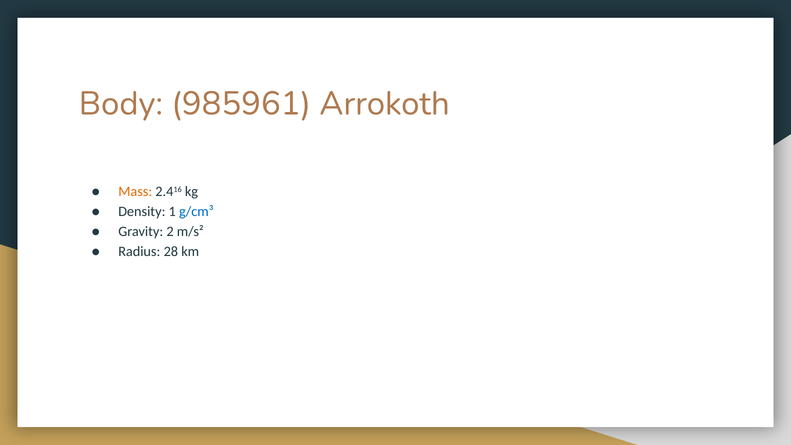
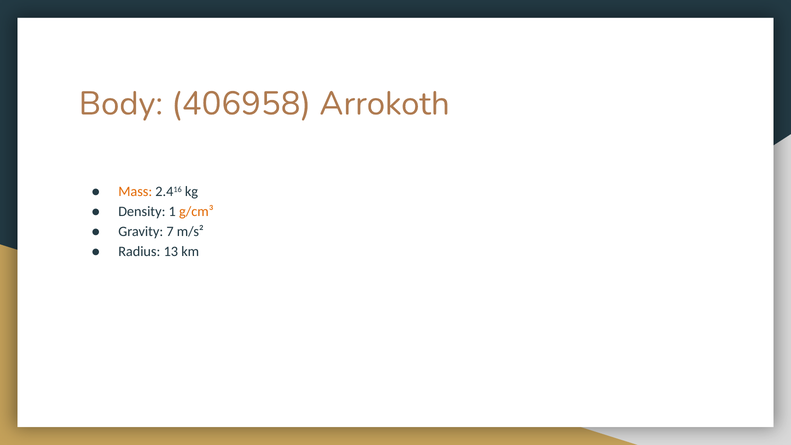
985961: 985961 -> 406958 (241, 104)
g/cm³ colour: blue -> orange (196, 212)
2: 2 -> 7 (170, 232)
28: 28 -> 13 (171, 252)
